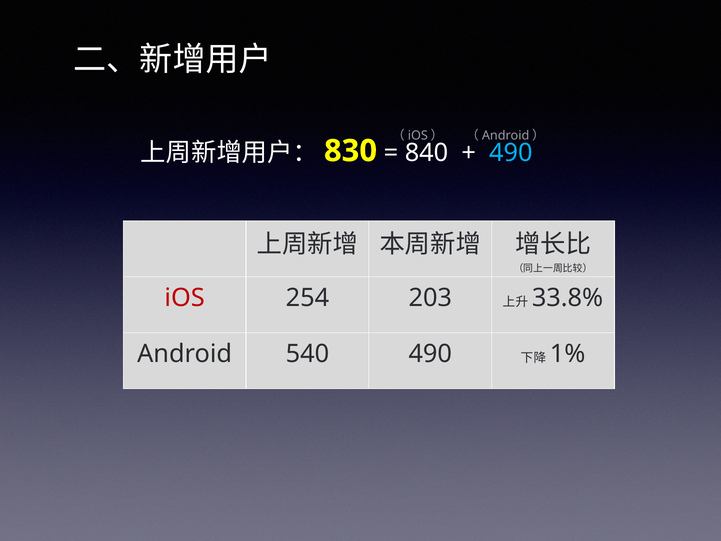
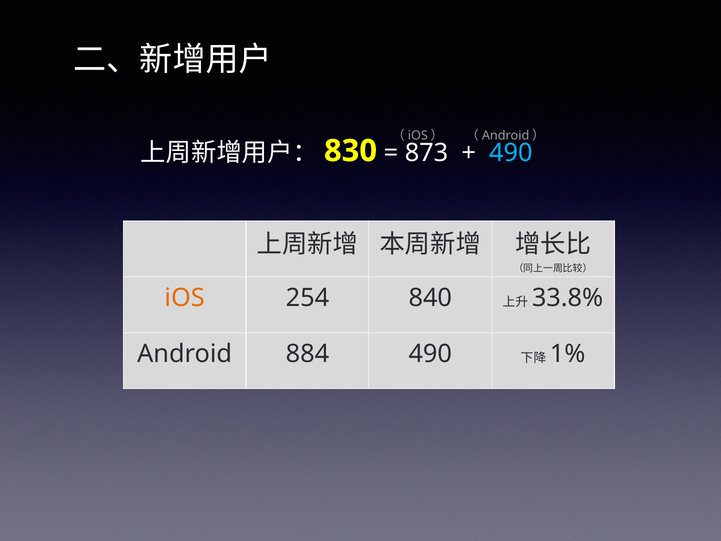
840: 840 -> 873 (426, 153)
iOS colour: red -> orange (185, 298)
203: 203 -> 840 (430, 298)
540: 540 -> 884 (307, 354)
